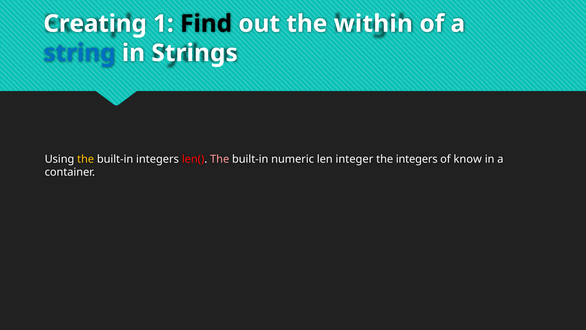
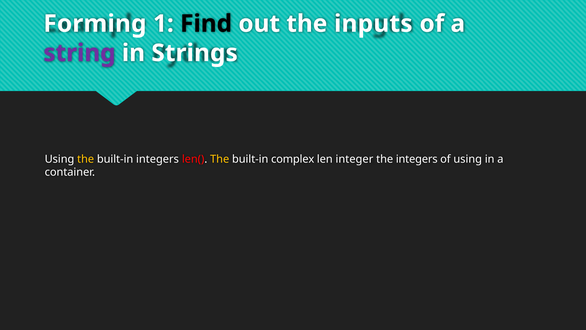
Creating: Creating -> Forming (95, 24)
within: within -> inputs (373, 24)
string colour: blue -> purple (79, 53)
The colour: pink -> yellow (220, 159)
numeric: numeric -> complex (293, 159)
of know: know -> using (468, 159)
